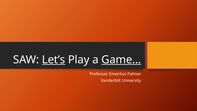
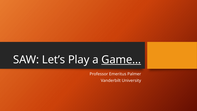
Let’s underline: present -> none (54, 60)
